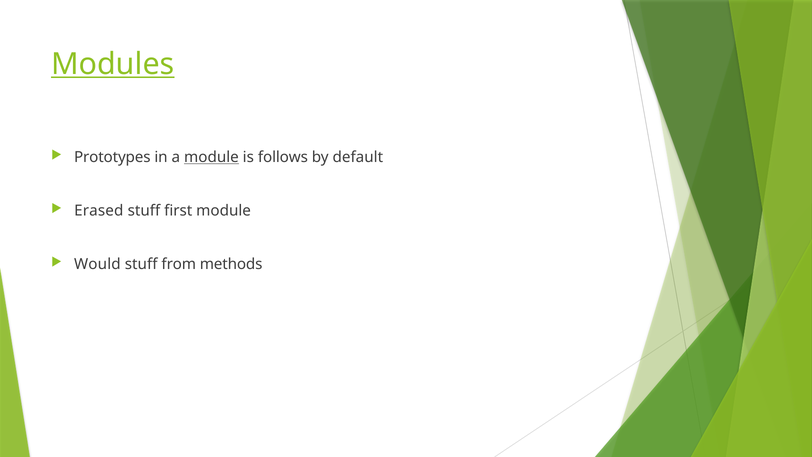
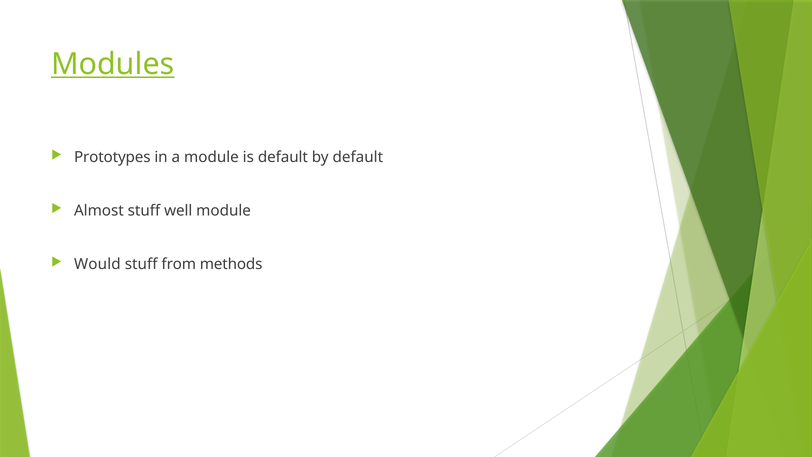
module underline: present -> none (211, 157)
is follows: follows -> default (283, 157)
Erased: Erased -> Almost (99, 211)
first: first -> well (178, 211)
